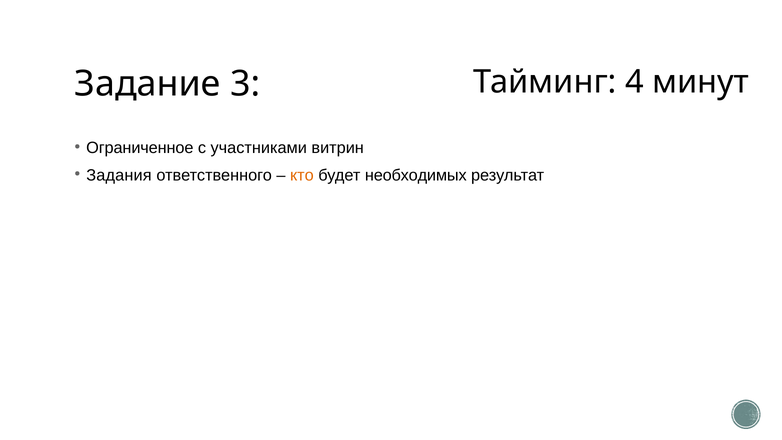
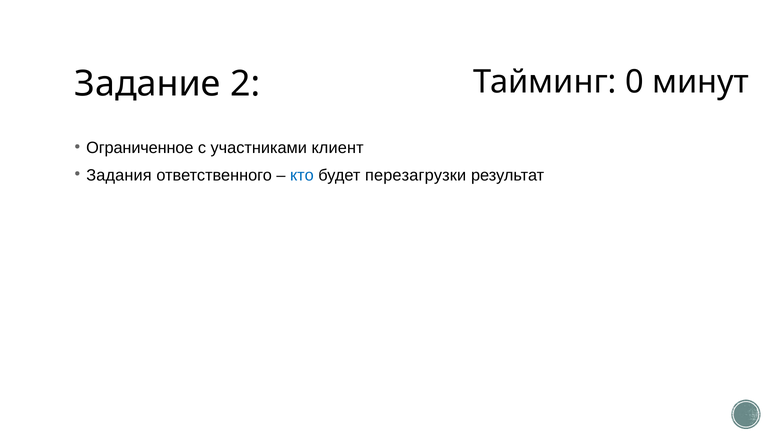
4: 4 -> 0 (634, 82)
3: 3 -> 2 (245, 84)
витрин: витрин -> клиент (338, 148)
кто colour: orange -> blue (302, 175)
необходимых: необходимых -> перезагрузки (416, 175)
